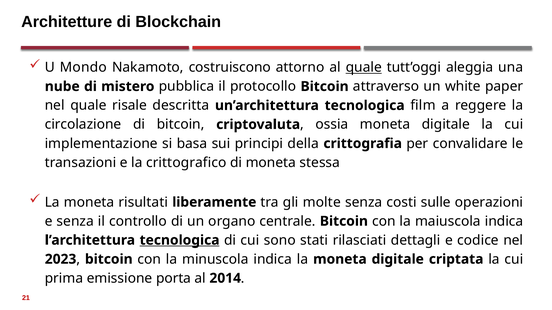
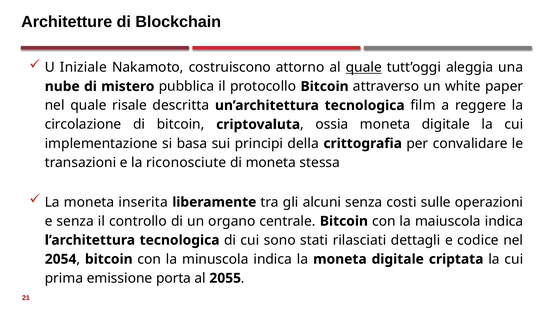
Mondo: Mondo -> Iniziale (83, 68)
crittografico: crittografico -> riconosciute (186, 163)
risultati: risultati -> inserita (143, 202)
molte: molte -> alcuni (322, 202)
tecnologica underline: present -> none (180, 241)
2023: 2023 -> 2054 (61, 260)
2014: 2014 -> 2055 (225, 279)
